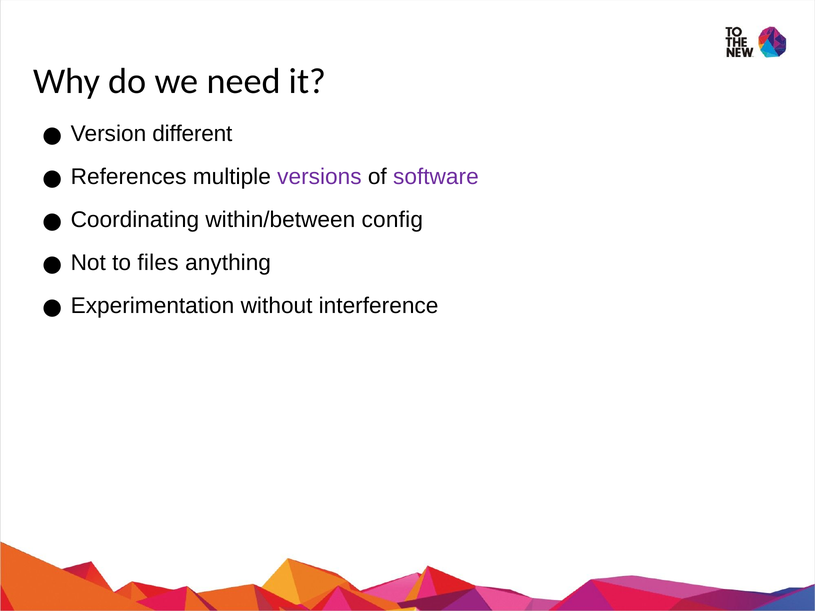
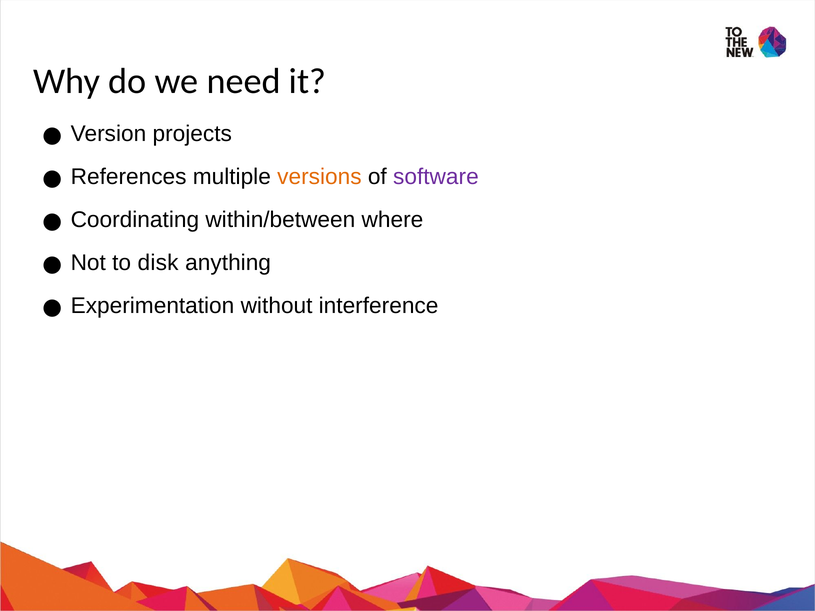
different: different -> projects (192, 134)
versions colour: purple -> orange (319, 177)
config: config -> where (392, 220)
files: files -> disk (158, 263)
